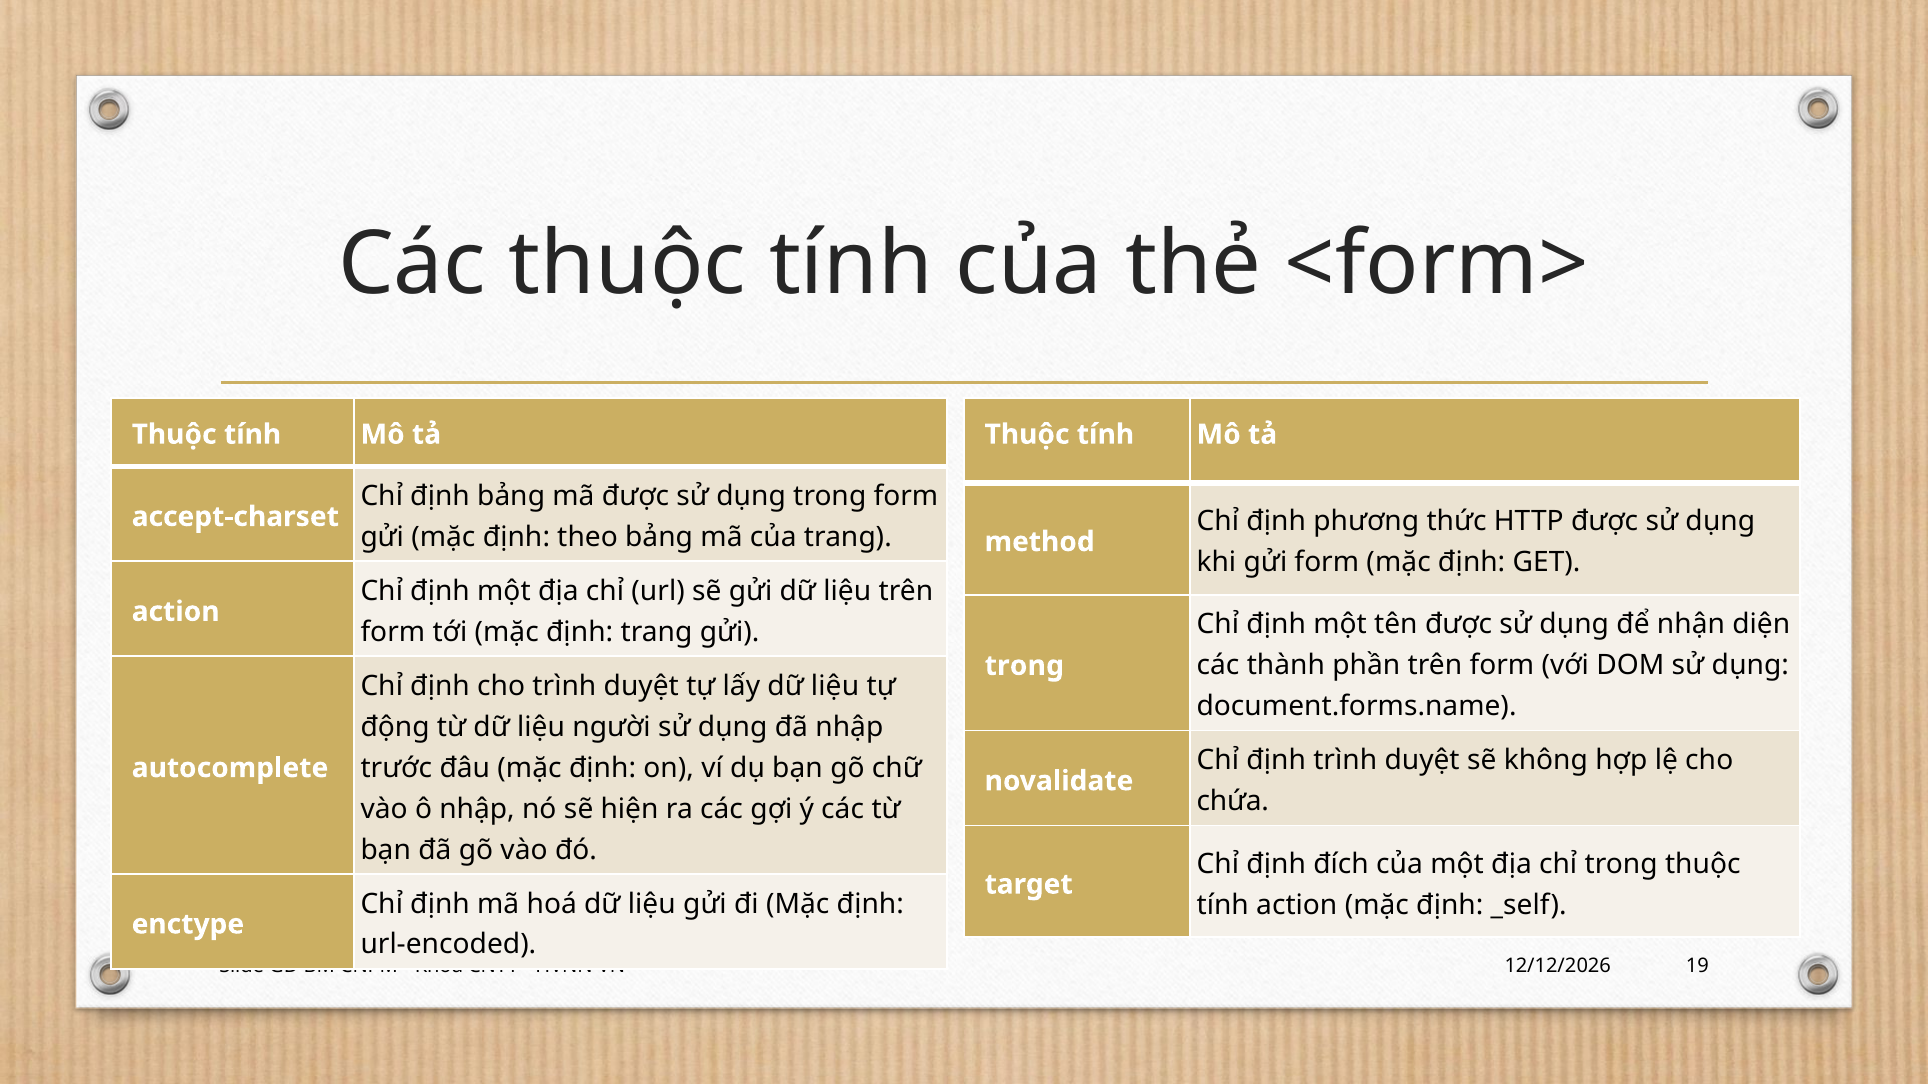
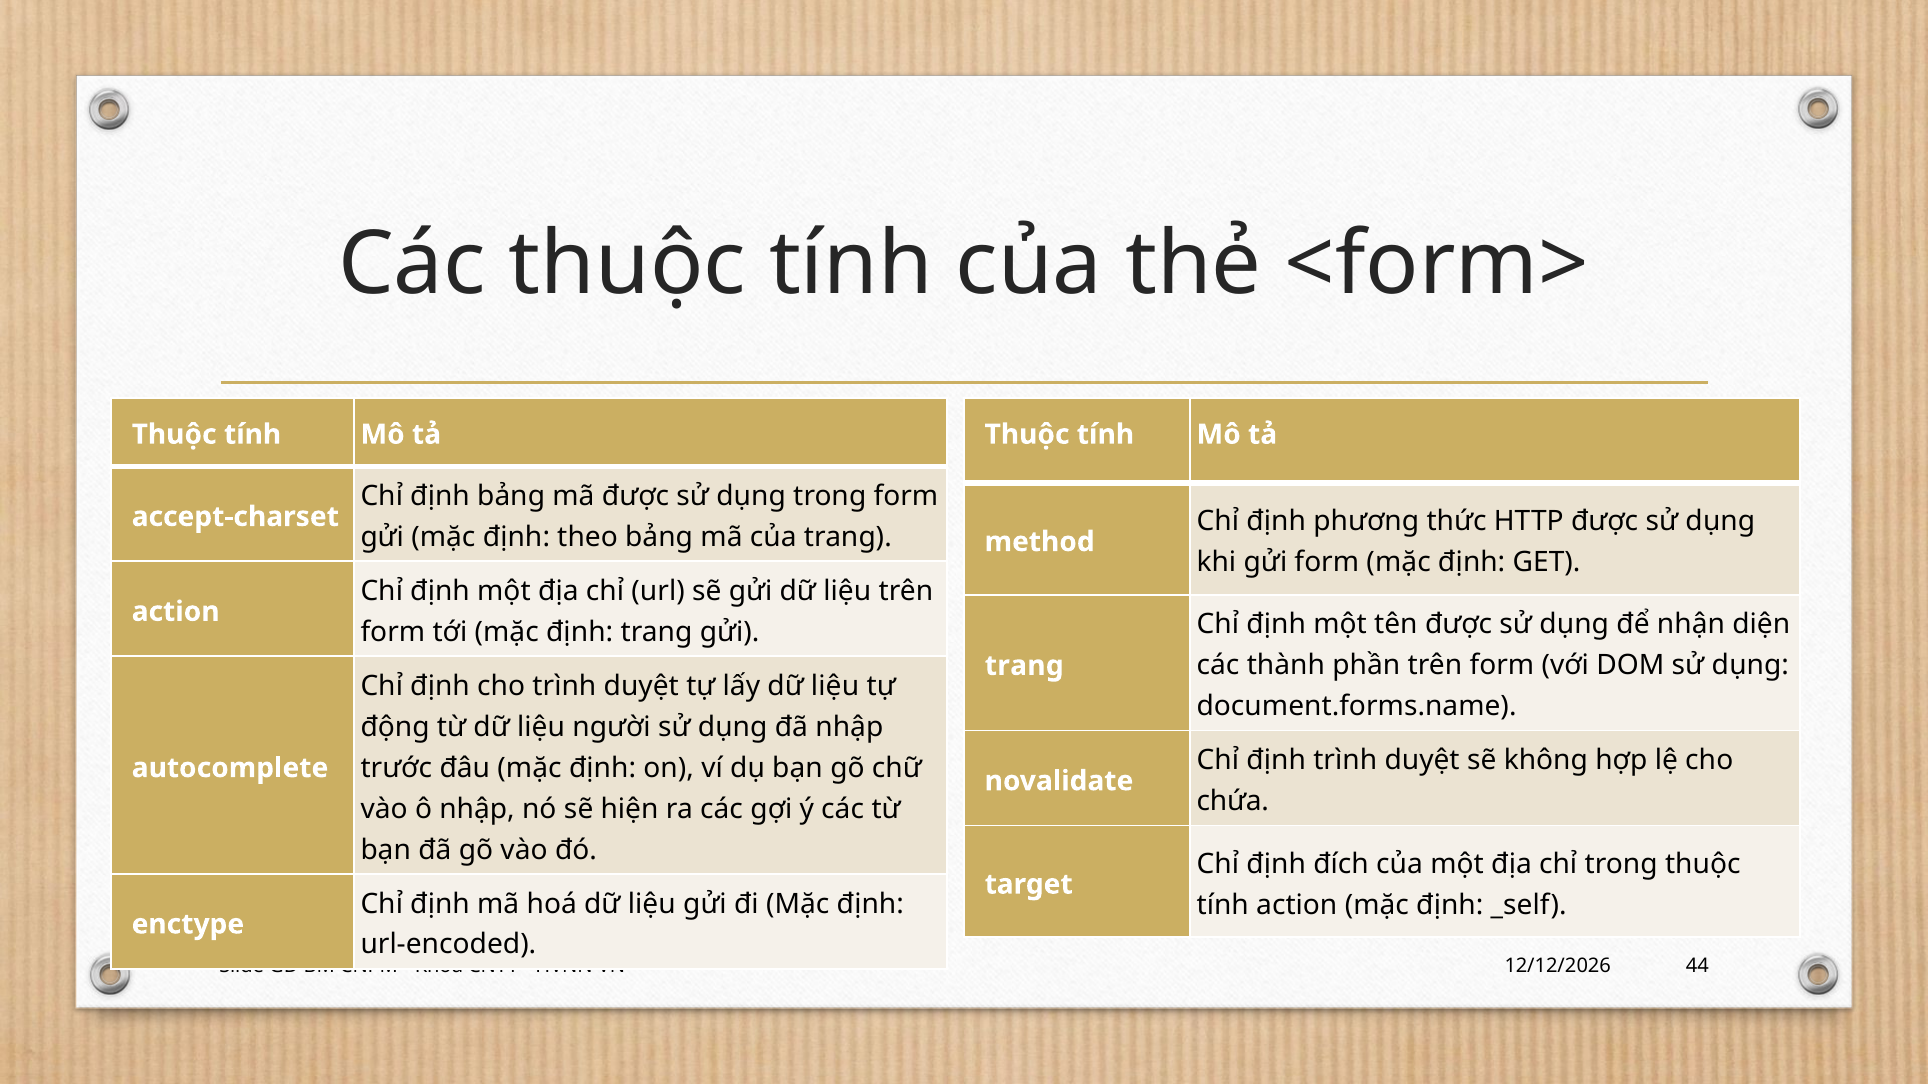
trong: trong -> trang (1024, 666)
19: 19 -> 44 (1697, 966)
